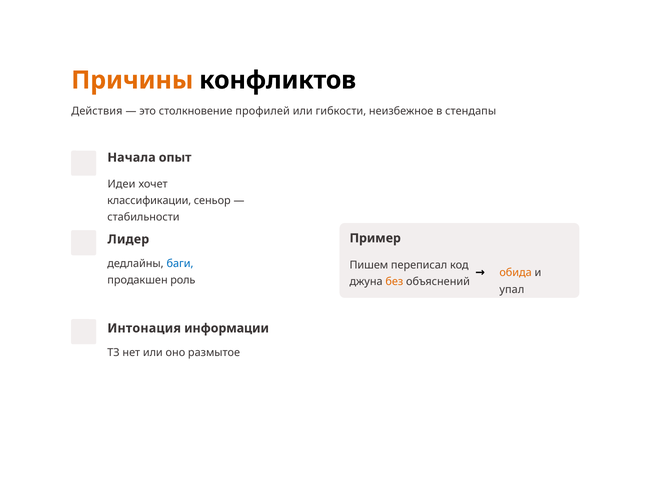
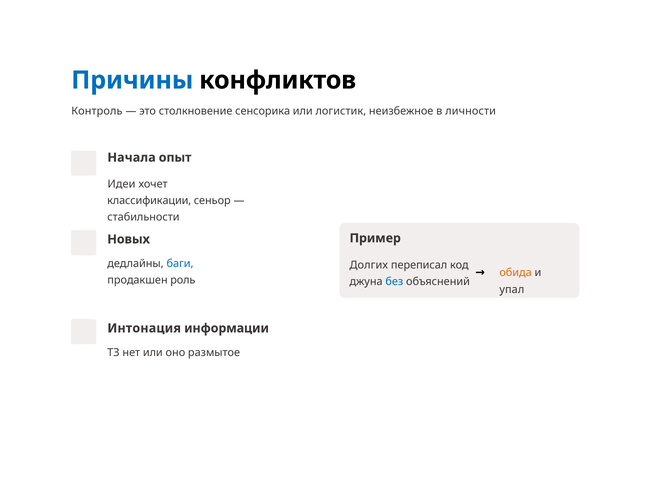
Причины colour: orange -> blue (132, 80)
Действия: Действия -> Контроль (97, 111)
профилей: профилей -> сенсорика (263, 111)
гибкости: гибкости -> логистик (341, 111)
стендапы: стендапы -> личности (471, 111)
Лидер: Лидер -> Новых (129, 239)
Пишем: Пишем -> Долгих (369, 265)
без colour: orange -> blue (394, 282)
